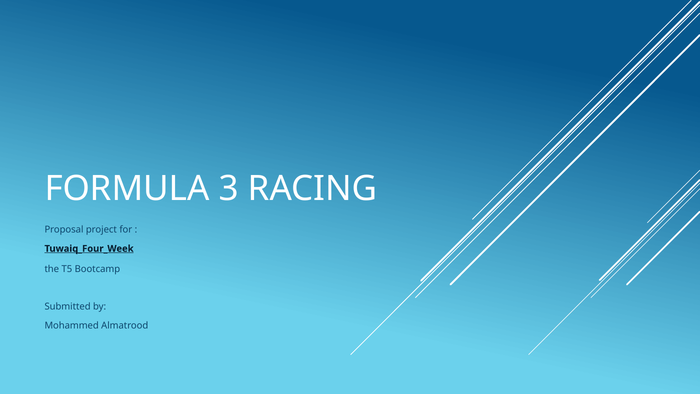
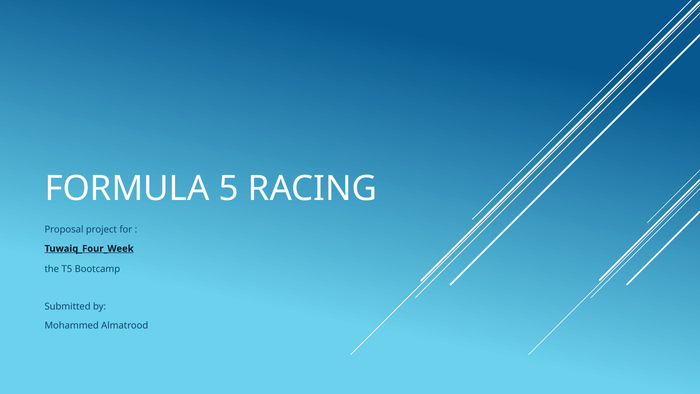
3: 3 -> 5 (229, 189)
